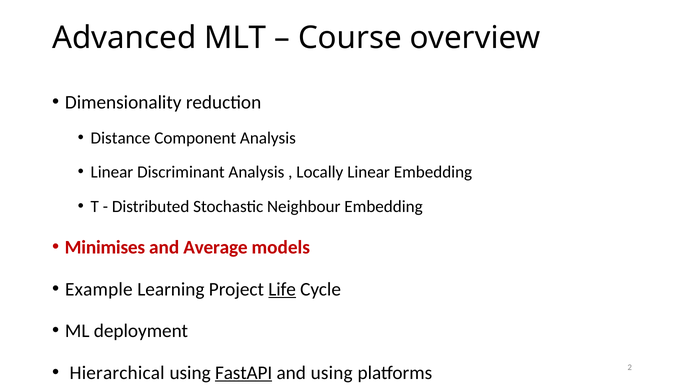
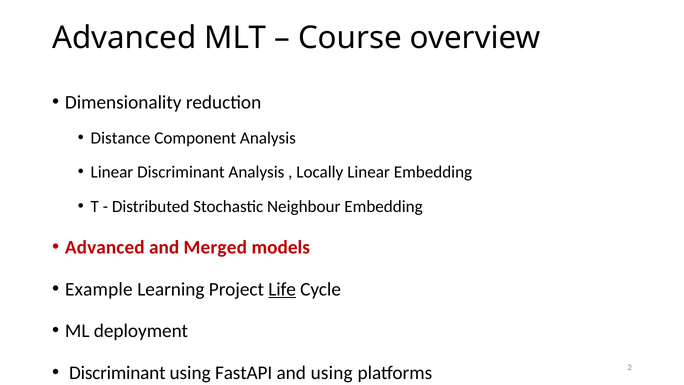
Minimises: Minimises -> Advanced (105, 247)
Average: Average -> Merged (215, 247)
Hierarchical: Hierarchical -> Discriminant (117, 373)
FastAPI underline: present -> none (244, 373)
